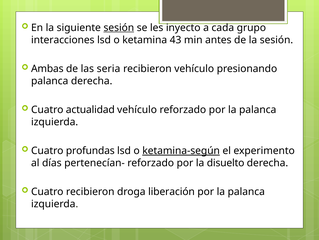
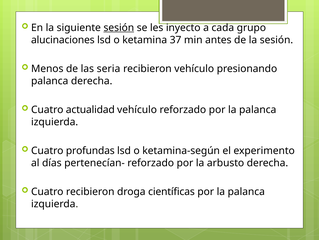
interacciones: interacciones -> alucinaciones (63, 40)
43: 43 -> 37 (176, 40)
Ambas: Ambas -> Menos (47, 68)
ketamina-según underline: present -> none (181, 150)
disuelto: disuelto -> arbusto (226, 162)
liberación: liberación -> científicas (171, 191)
